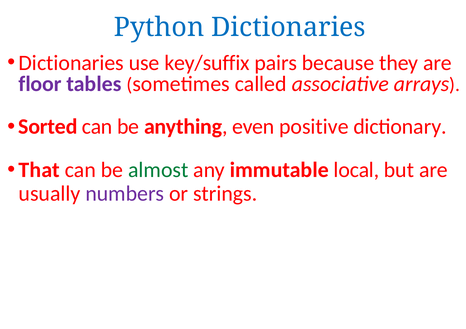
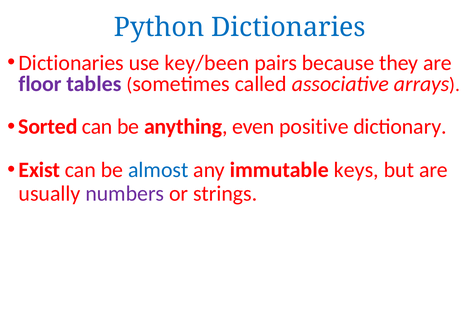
key/suffix: key/suffix -> key/been (207, 63)
That: That -> Exist (39, 170)
almost colour: green -> blue (158, 170)
local: local -> keys (356, 170)
